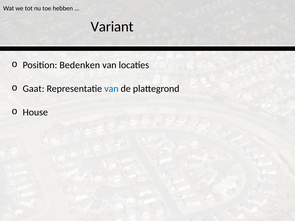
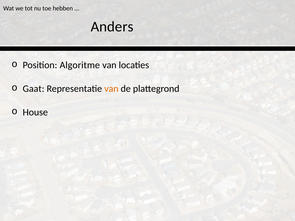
Variant: Variant -> Anders (112, 27)
Bedenken: Bedenken -> Algoritme (80, 65)
van colour: blue -> orange (111, 89)
